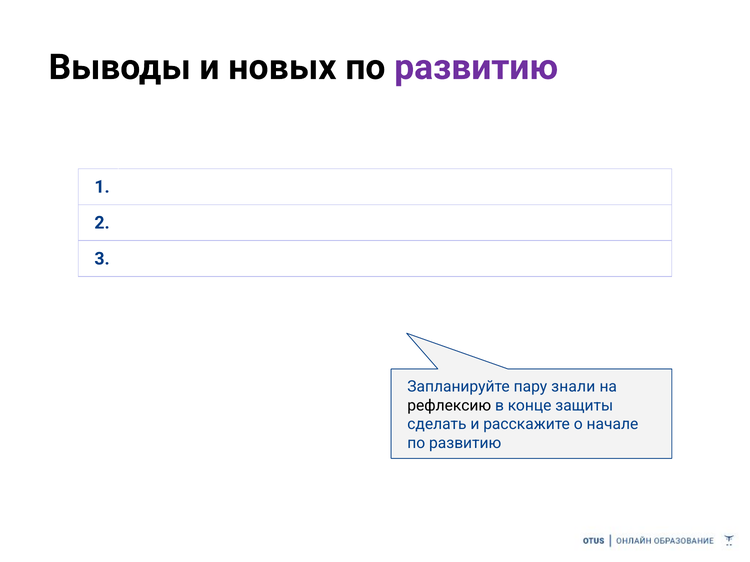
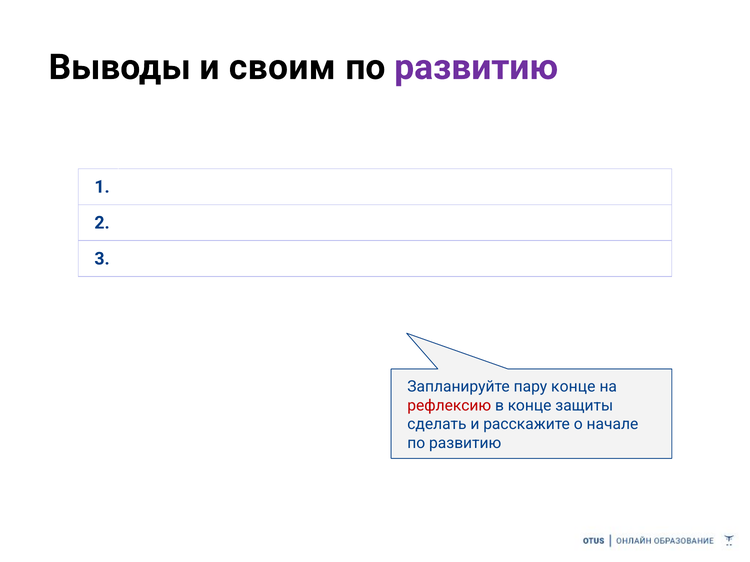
новых: новых -> своим (282, 67)
пару знали: знали -> конце (573, 387)
рефлексию colour: black -> red (449, 406)
